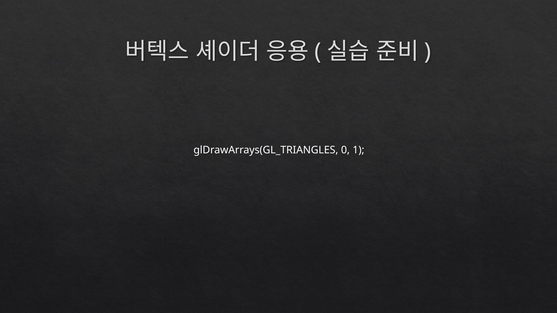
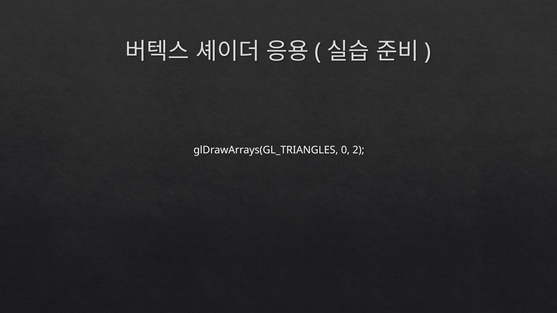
1: 1 -> 2 (358, 150)
